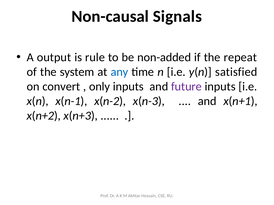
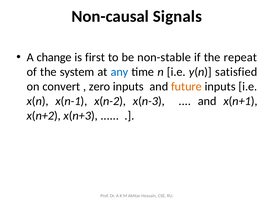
output: output -> change (54, 57)
rule: rule -> first (95, 57)
non-added: non-added -> non-stable (164, 57)
only: only -> zero (100, 87)
future colour: purple -> orange (186, 87)
